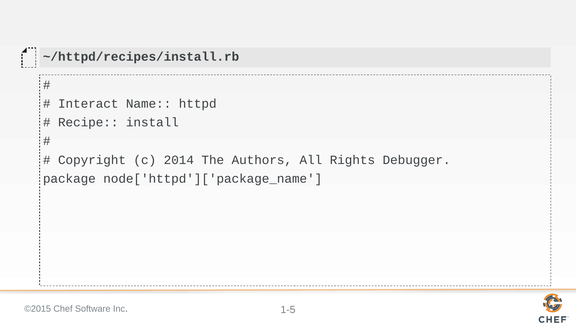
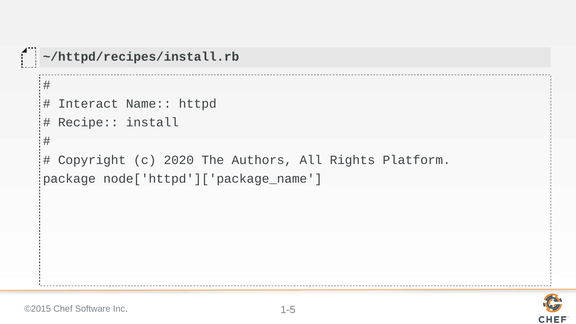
2014: 2014 -> 2020 (179, 160)
Debugger: Debugger -> Platform (417, 160)
